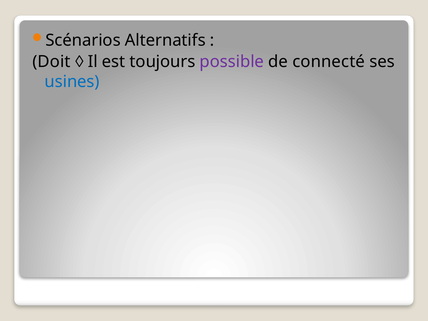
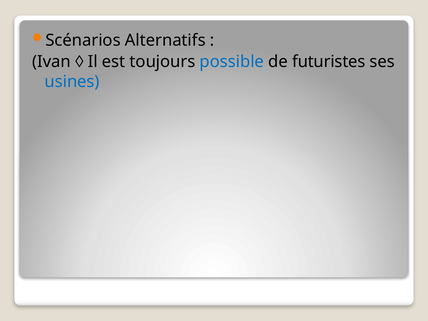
Doit: Doit -> Ivan (52, 62)
possible colour: purple -> blue (232, 62)
connecté: connecté -> futuristes (329, 62)
